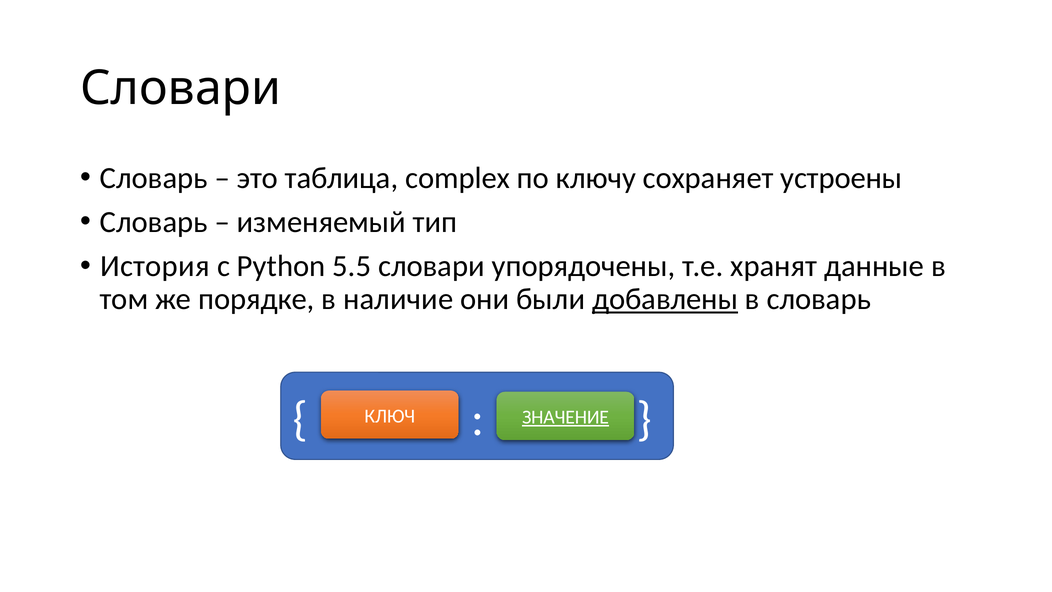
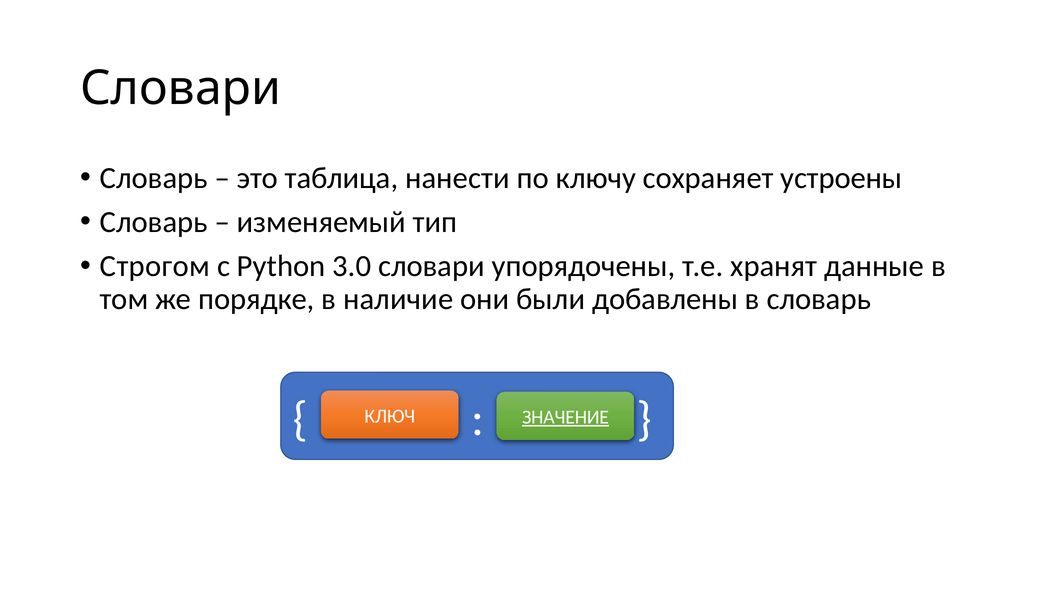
complex: complex -> нанести (457, 178)
История: История -> Строгом (155, 266)
5.5: 5.5 -> 3.0 (352, 266)
добавлены underline: present -> none (665, 299)
